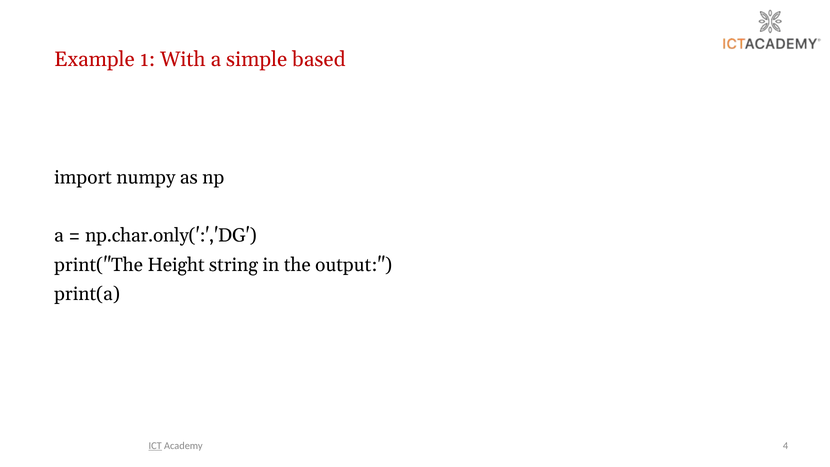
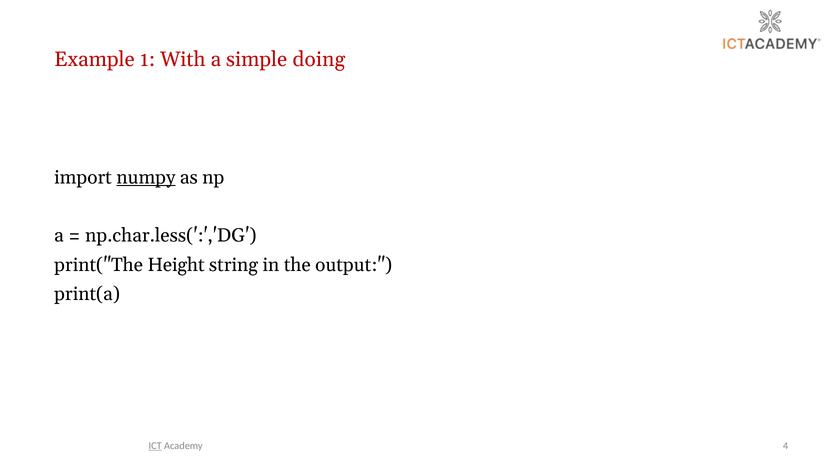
based: based -> doing (319, 60)
numpy underline: none -> present (146, 177)
np.char.only(':','DG: np.char.only(':','DG -> np.char.less(':','DG (171, 236)
